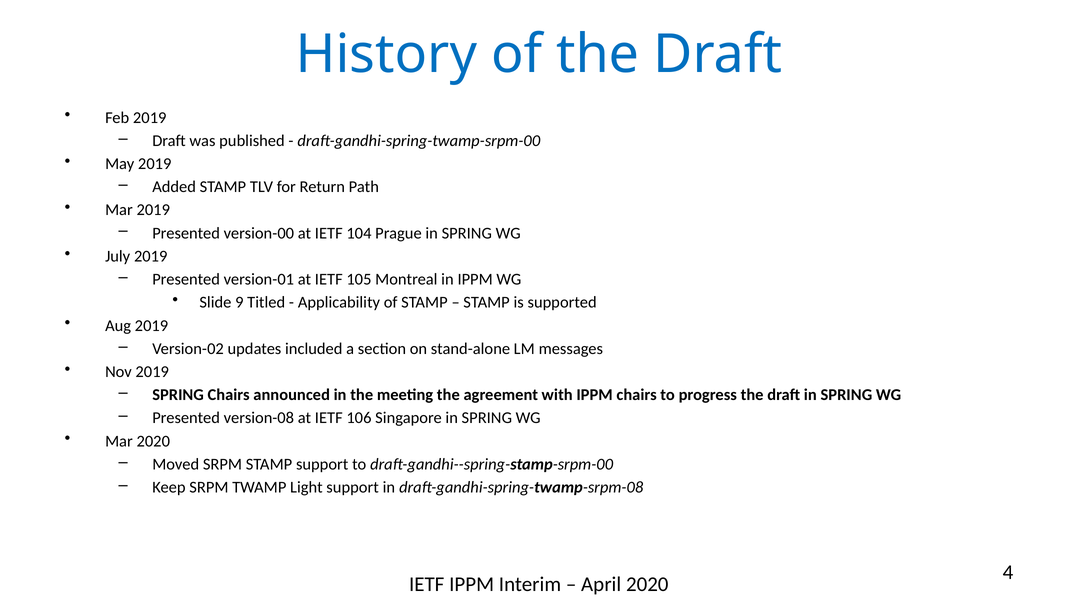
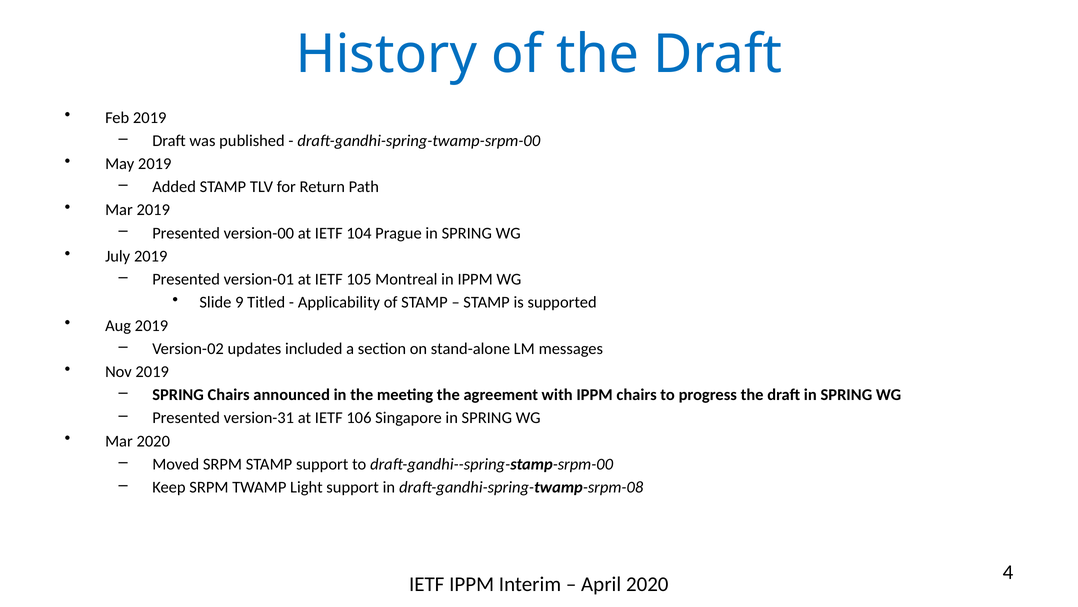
version-08: version-08 -> version-31 (259, 418)
